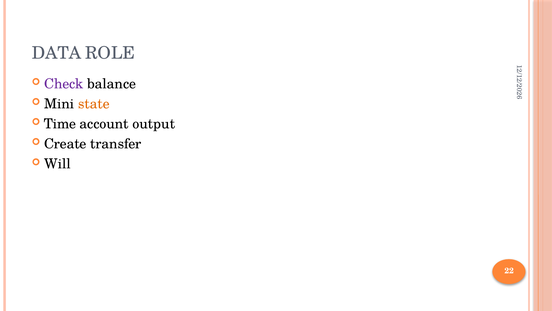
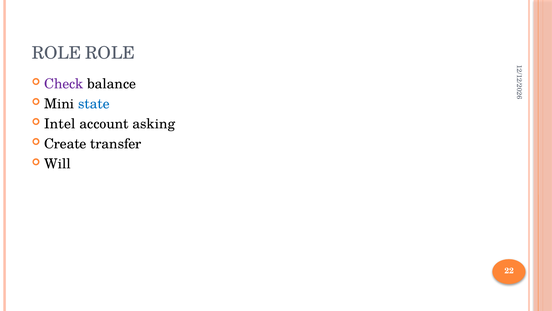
DATA: DATA -> ROLE (57, 53)
state colour: orange -> blue (94, 104)
Time: Time -> Intel (60, 124)
output: output -> asking (154, 124)
